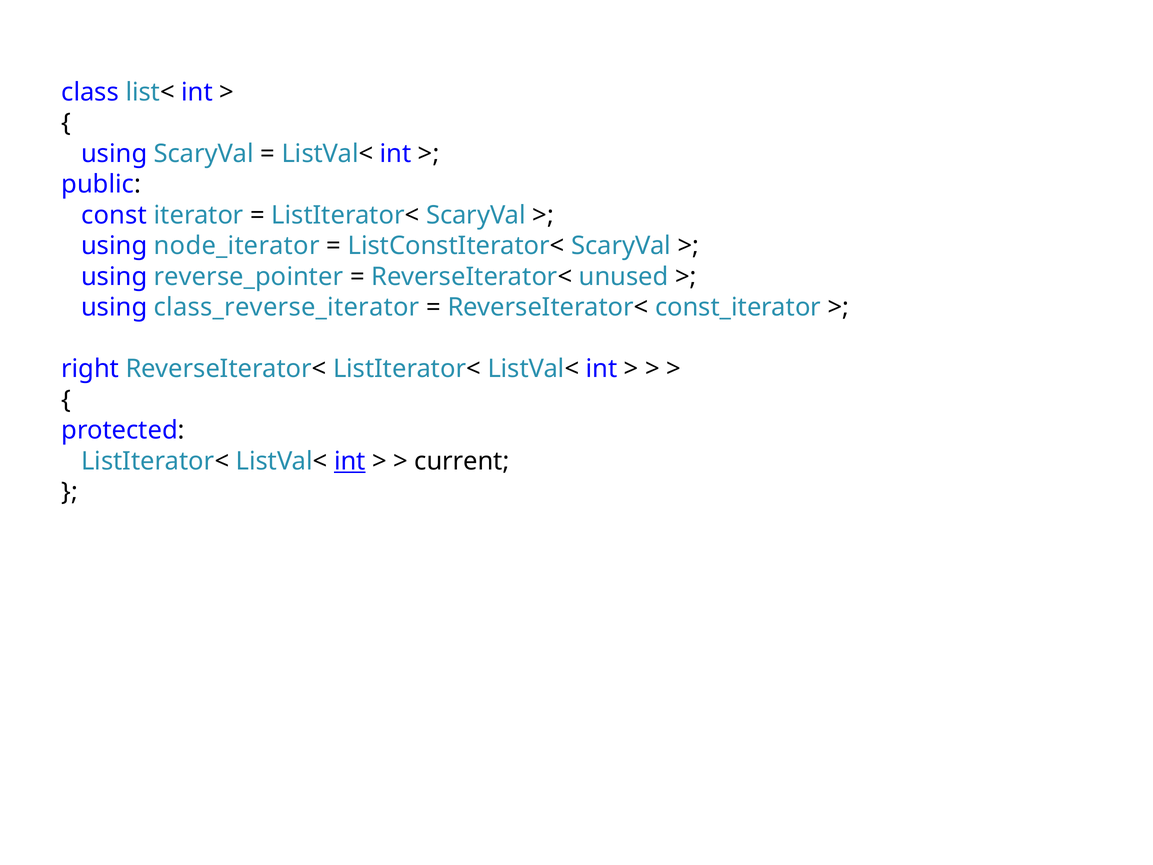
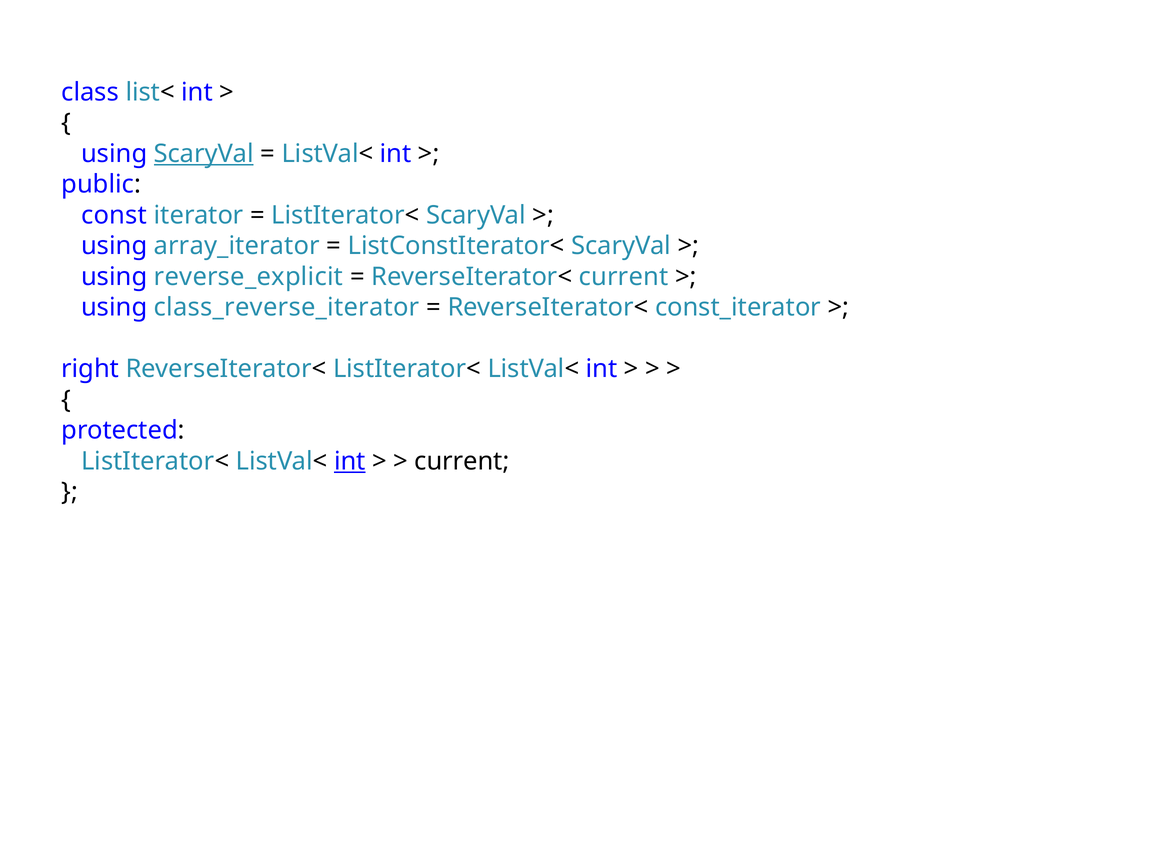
ScaryVal underline: none -> present (204, 154)
node_iterator: node_iterator -> array_iterator (237, 246)
reverse_pointer: reverse_pointer -> reverse_explicit (249, 277)
ReverseIterator< unused: unused -> current (624, 277)
